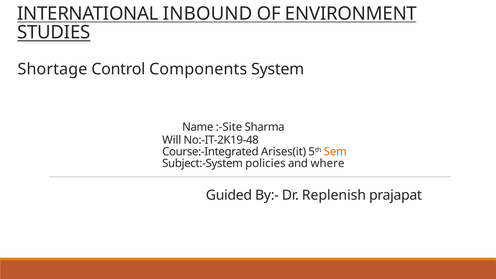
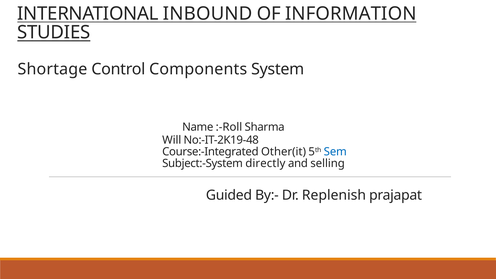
ENVIRONMENT: ENVIRONMENT -> INFORMATION (351, 14)
:-Site: :-Site -> :-Roll (229, 127)
Arises(it: Arises(it -> Other(it (284, 152)
Sem colour: orange -> blue (335, 152)
policies: policies -> directly (265, 163)
where: where -> selling (328, 163)
